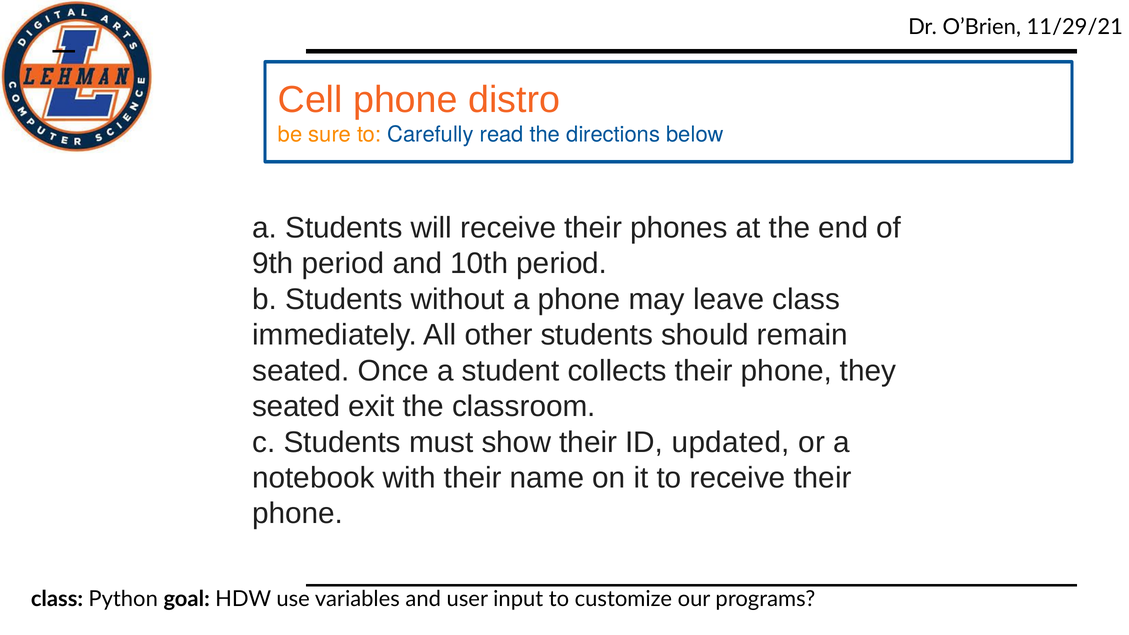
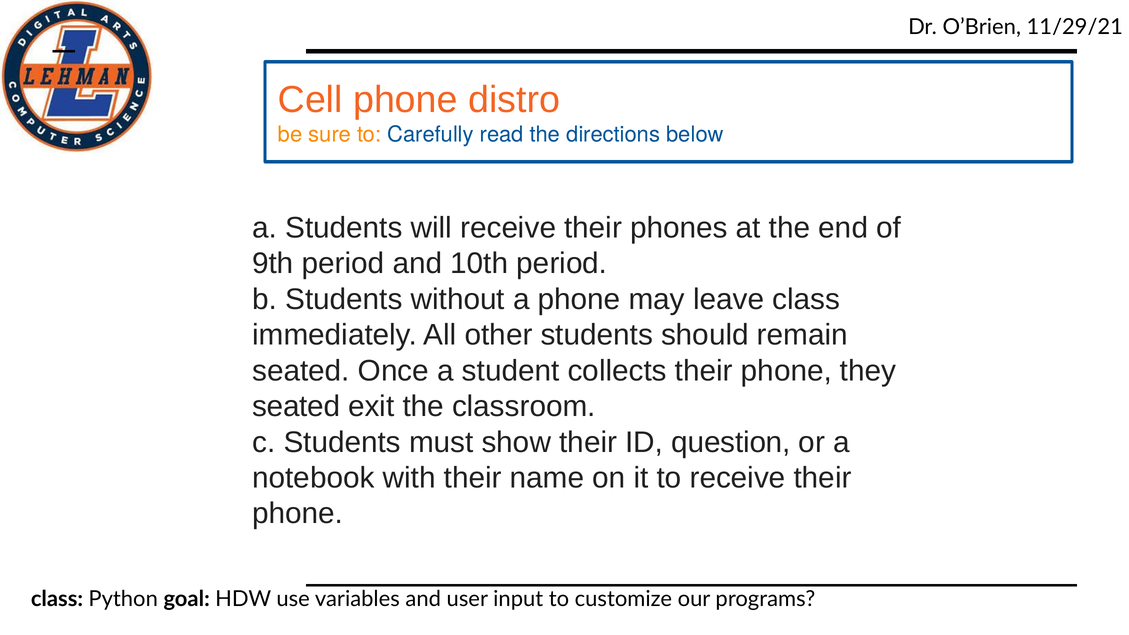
updated: updated -> question (731, 442)
